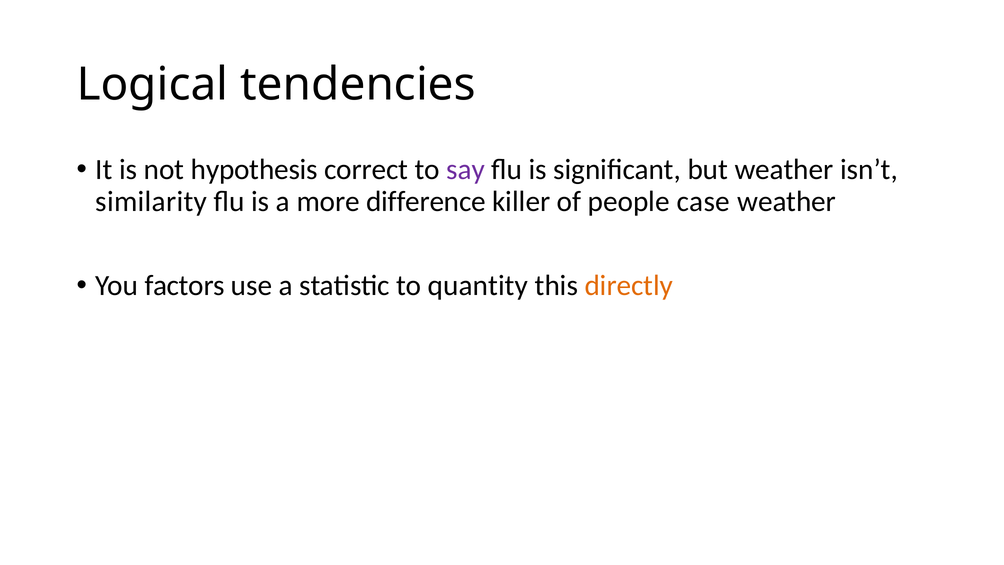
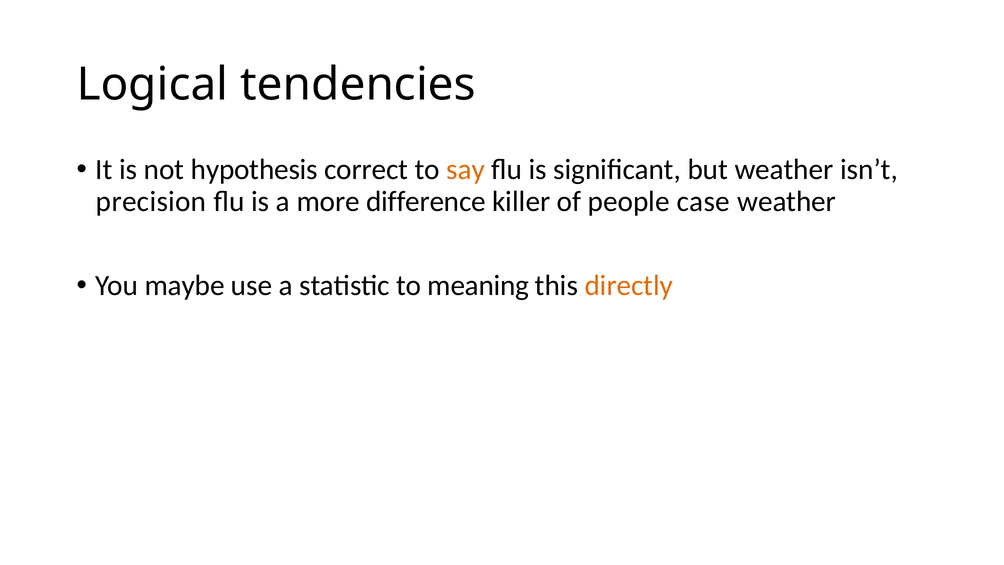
say colour: purple -> orange (466, 170)
similarity: similarity -> precision (151, 201)
factors: factors -> maybe (185, 286)
quantity: quantity -> meaning (478, 286)
